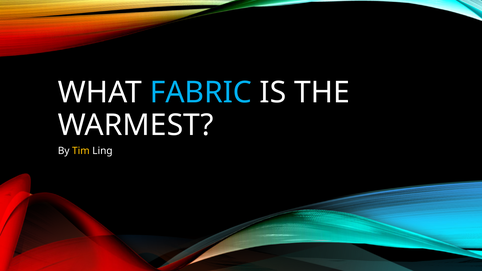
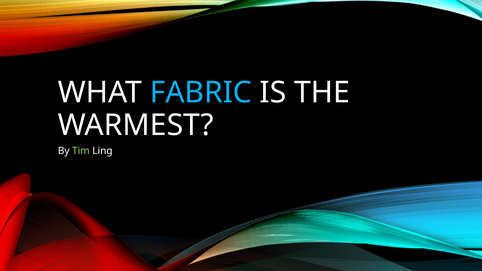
Tim colour: yellow -> light green (81, 151)
